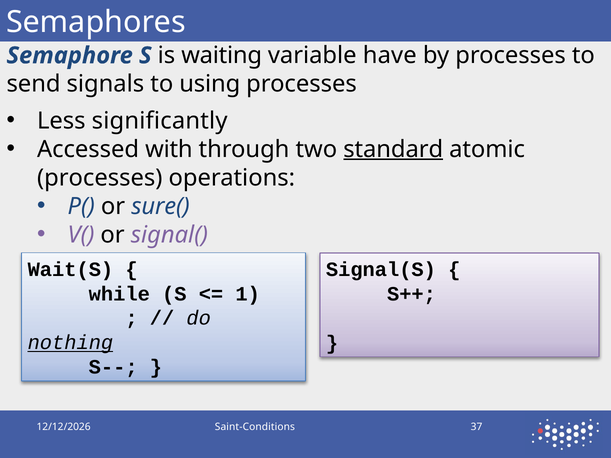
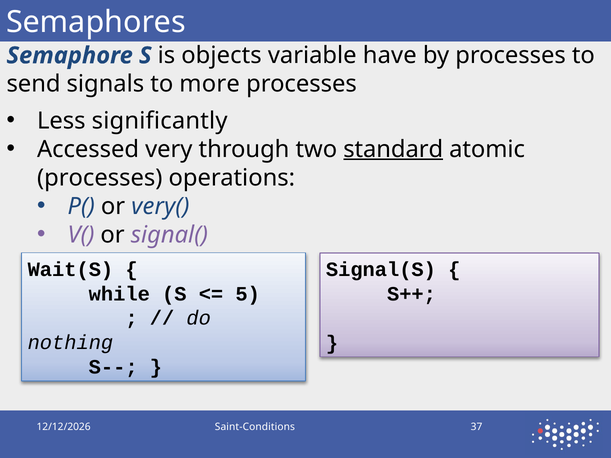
waiting: waiting -> objects (221, 56)
using: using -> more (210, 84)
with: with -> very (169, 149)
sure(: sure( -> very( (160, 206)
1: 1 -> 5 (248, 294)
nothing underline: present -> none (70, 343)
